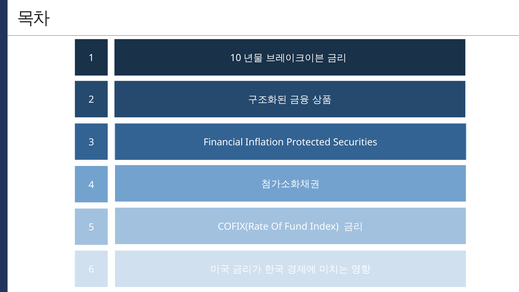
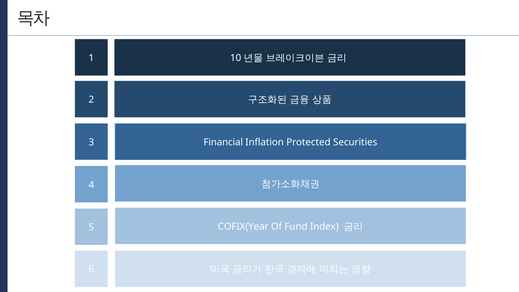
COFIX(Rate: COFIX(Rate -> COFIX(Year (243, 227)
